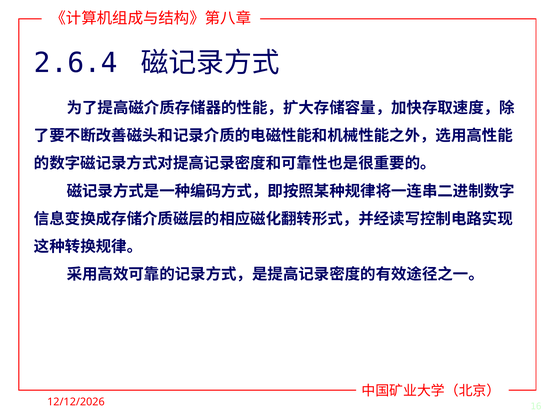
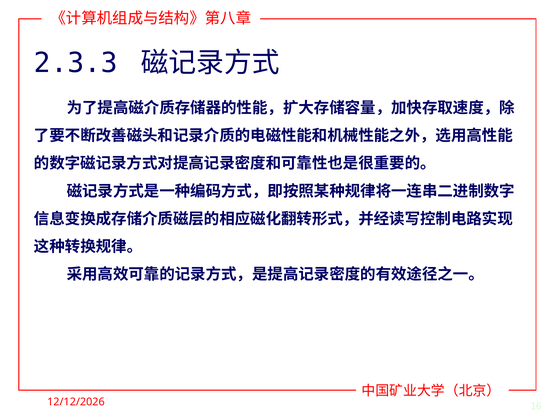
2.6.4: 2.6.4 -> 2.3.3 (76, 63)
